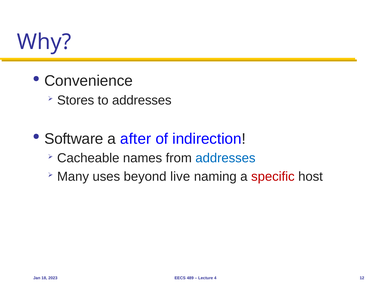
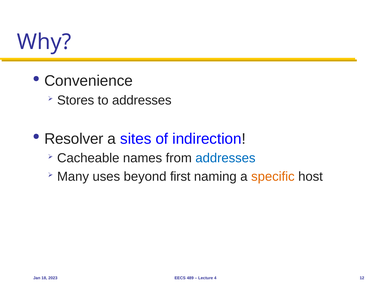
Software: Software -> Resolver (74, 138)
after: after -> sites (136, 138)
live: live -> first (180, 176)
specific colour: red -> orange (273, 176)
